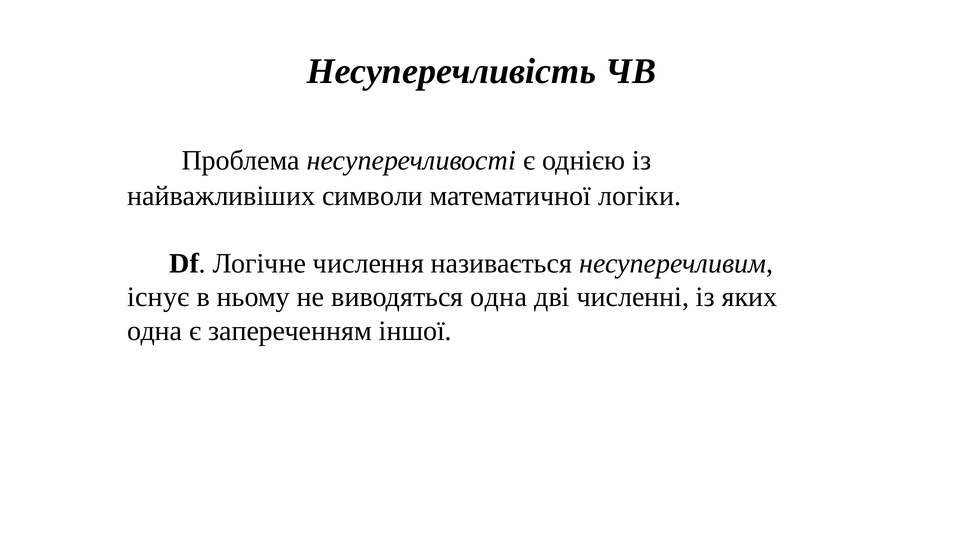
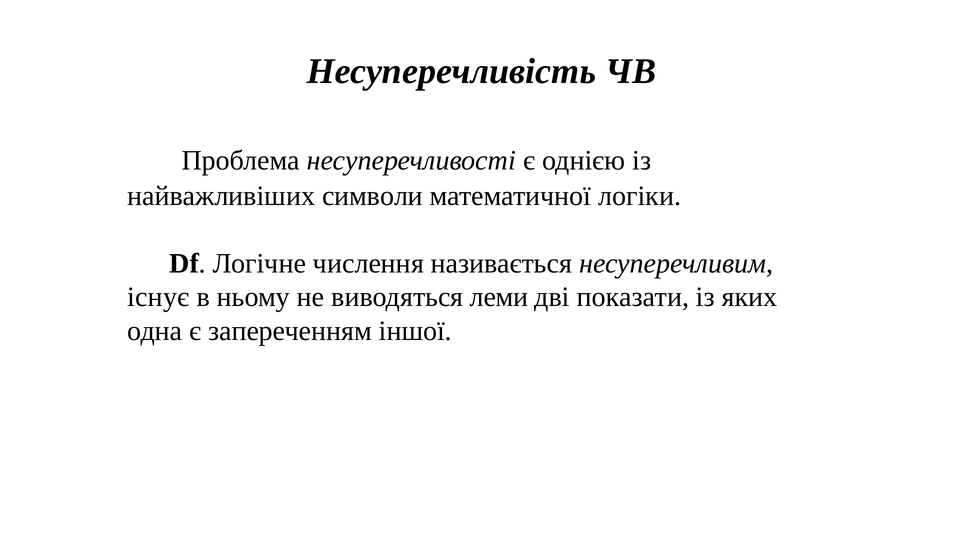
виводяться одна: одна -> леми (499, 297)
численні: численні -> показати (633, 297)
